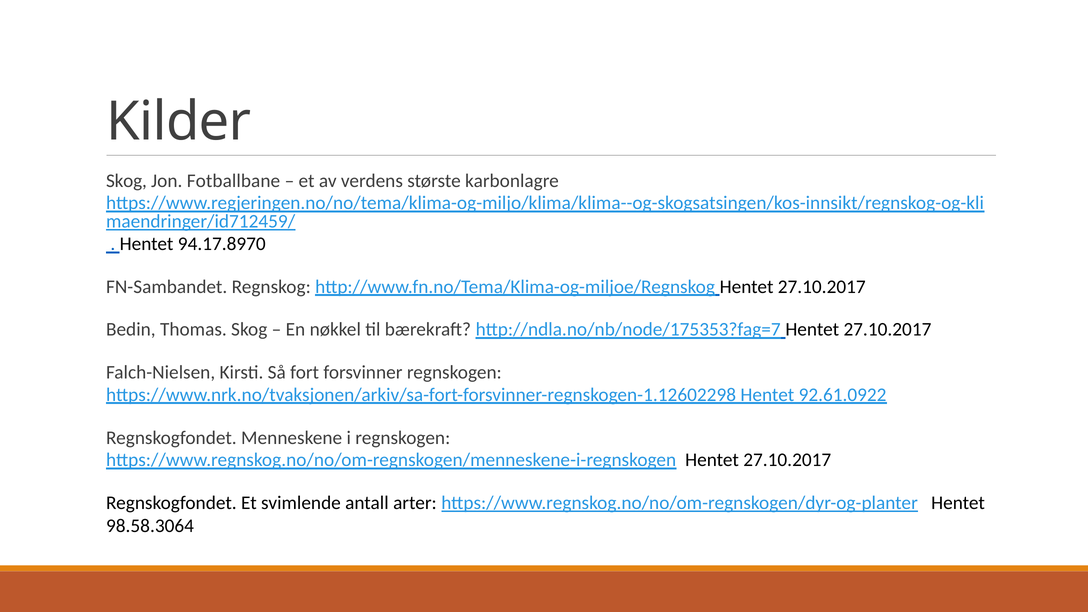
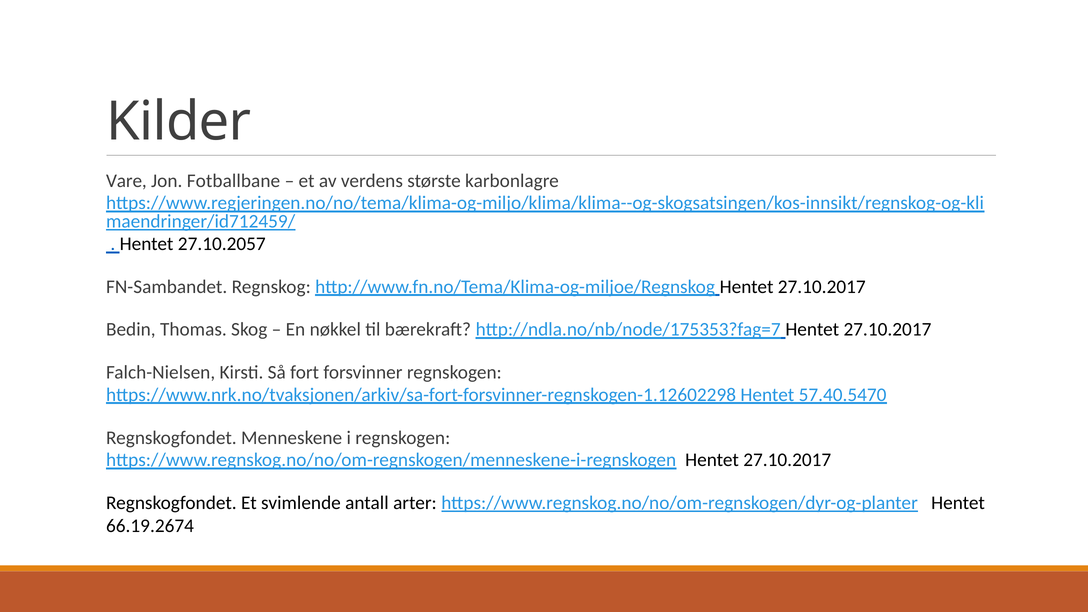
Skog: Skog -> Vare (126, 181)
94.17.8970: 94.17.8970 -> 27.10.2057 (222, 244)
92.61.0922: 92.61.0922 -> 57.40.5470 (843, 395)
98.58.3064: 98.58.3064 -> 66.19.2674 (150, 526)
